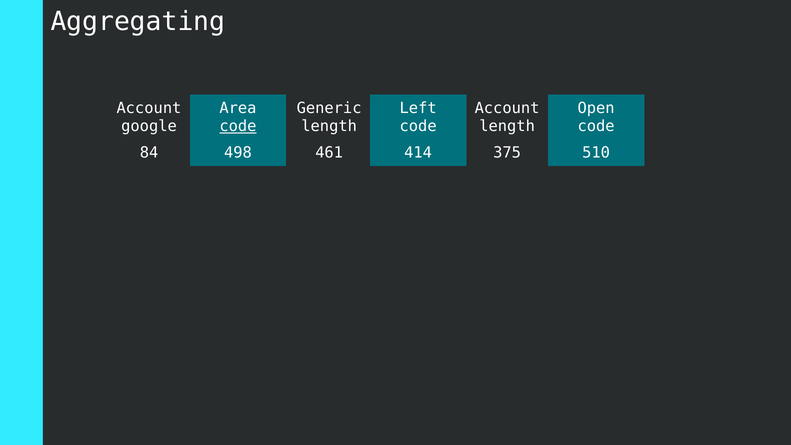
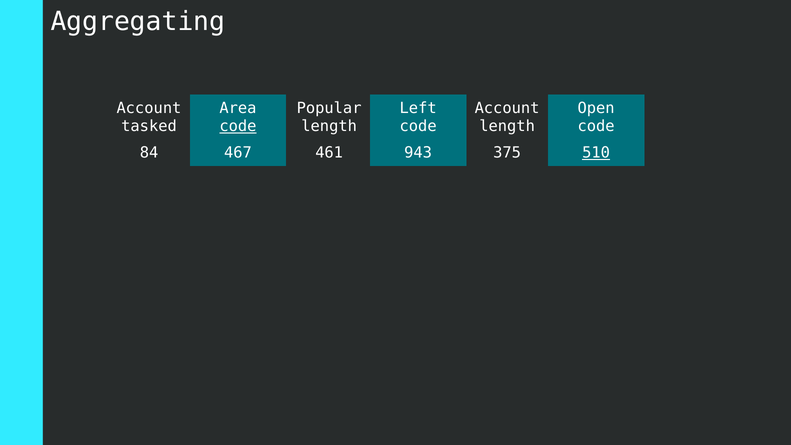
Generic: Generic -> Popular (329, 108)
google: google -> tasked (149, 126)
498: 498 -> 467 (238, 153)
414: 414 -> 943 (418, 153)
510 underline: none -> present (596, 153)
